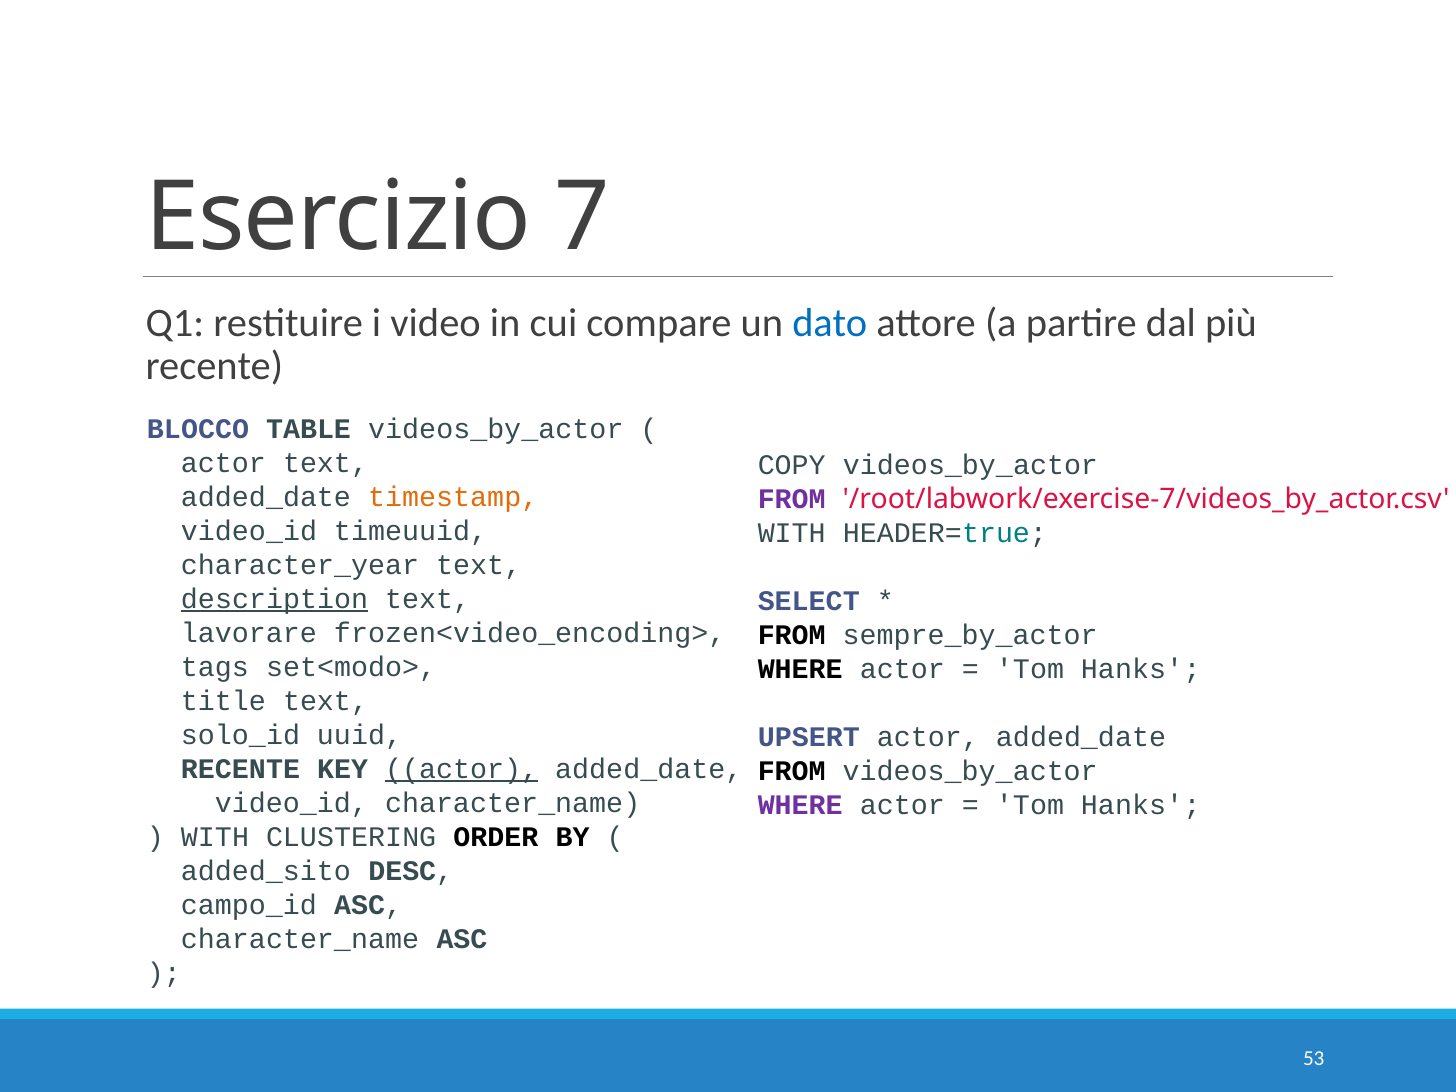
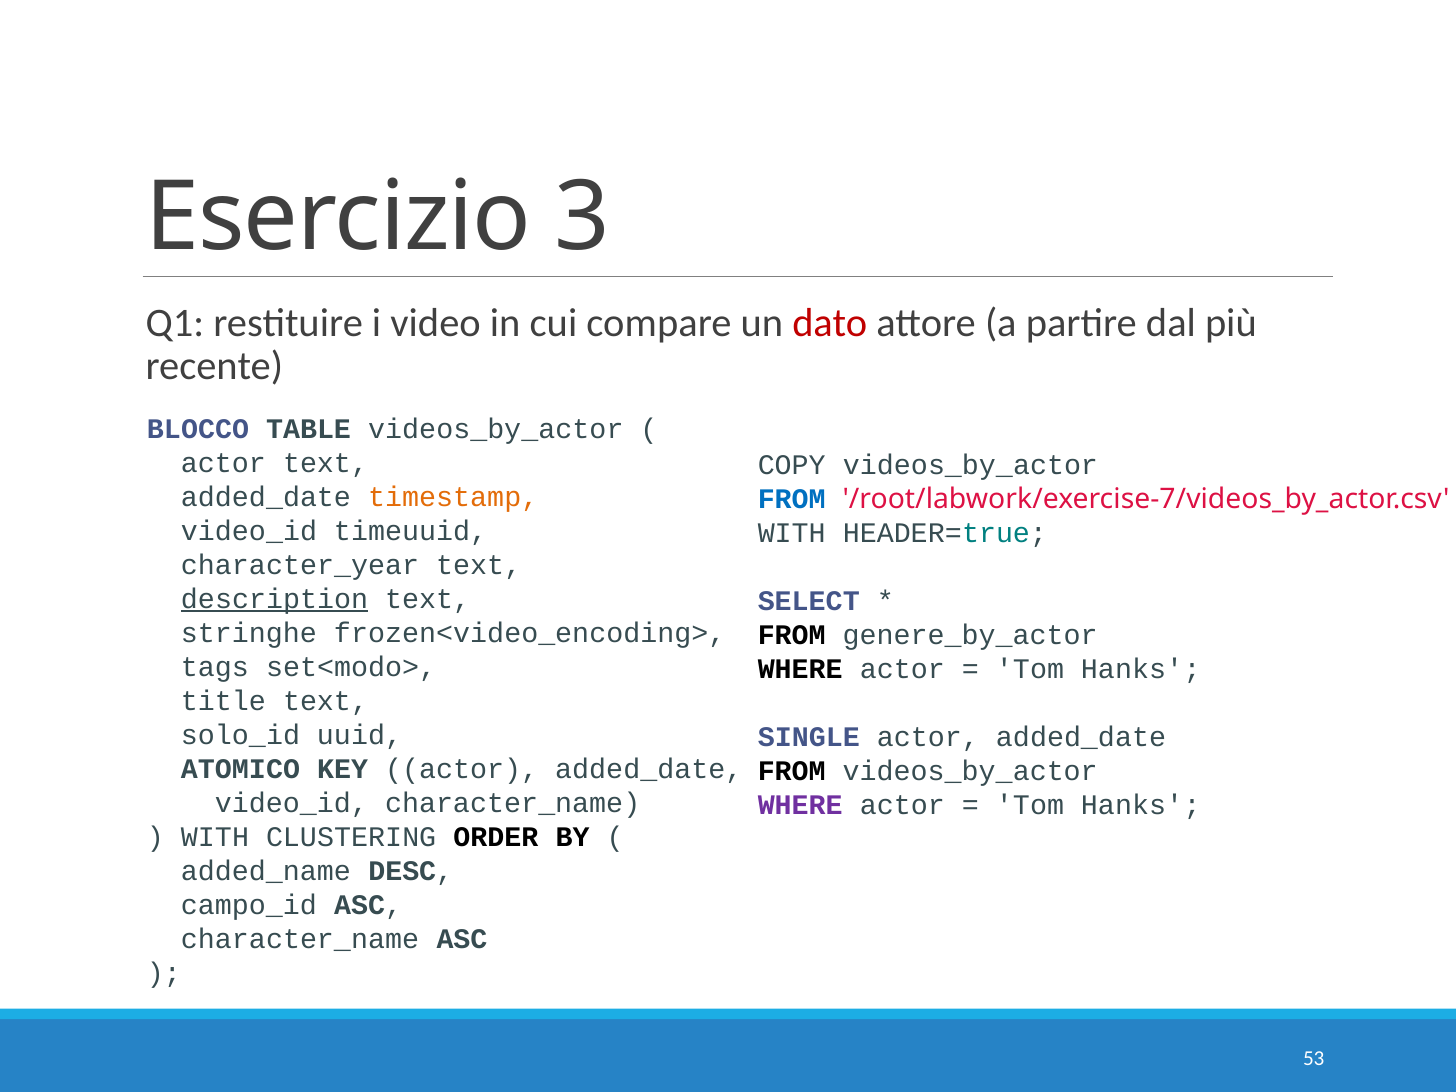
7: 7 -> 3 (582, 218)
dato colour: blue -> red (830, 323)
FROM colour: purple -> blue (792, 500)
lavorare: lavorare -> stringhe (249, 633)
sempre_by_actor: sempre_by_actor -> genere_by_actor (970, 635)
UPSERT: UPSERT -> SINGLE (809, 737)
RECENTE: RECENTE -> ATOMICO (240, 769)
actor underline: present -> none (462, 769)
added_sito: added_sito -> added_name (266, 871)
